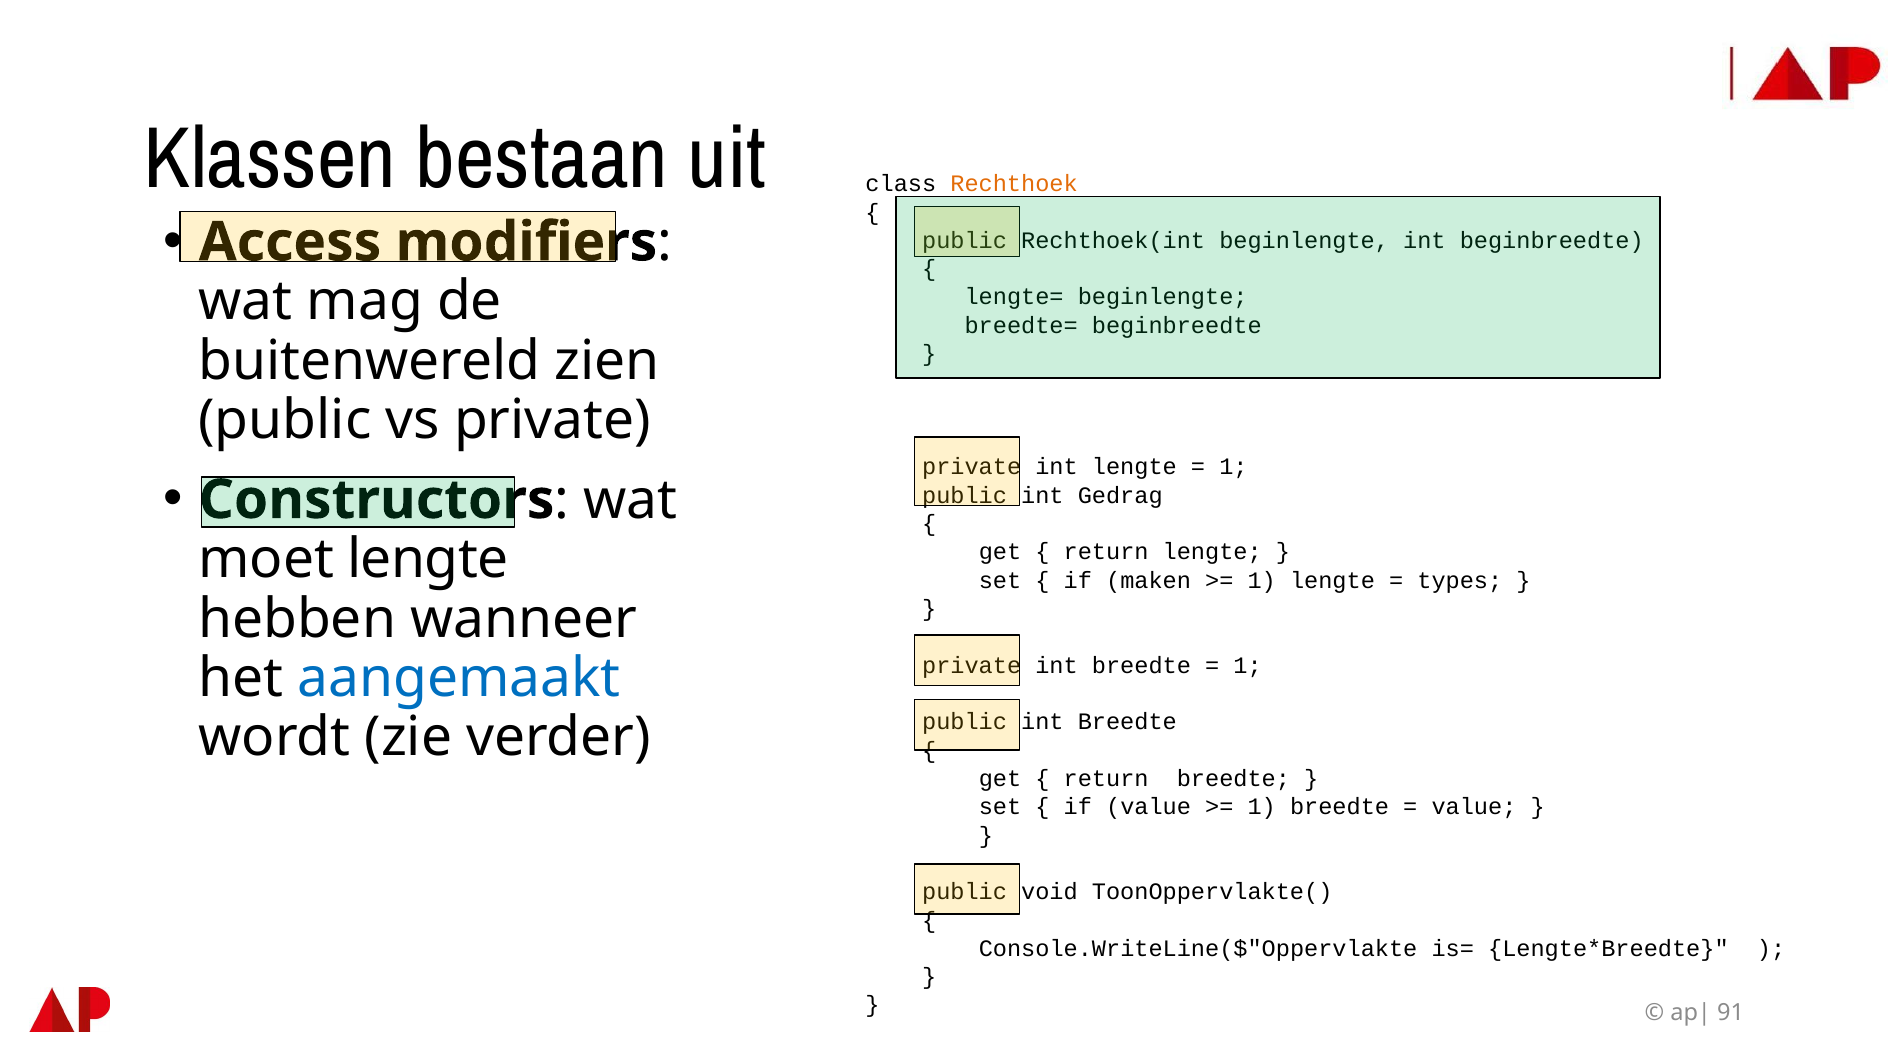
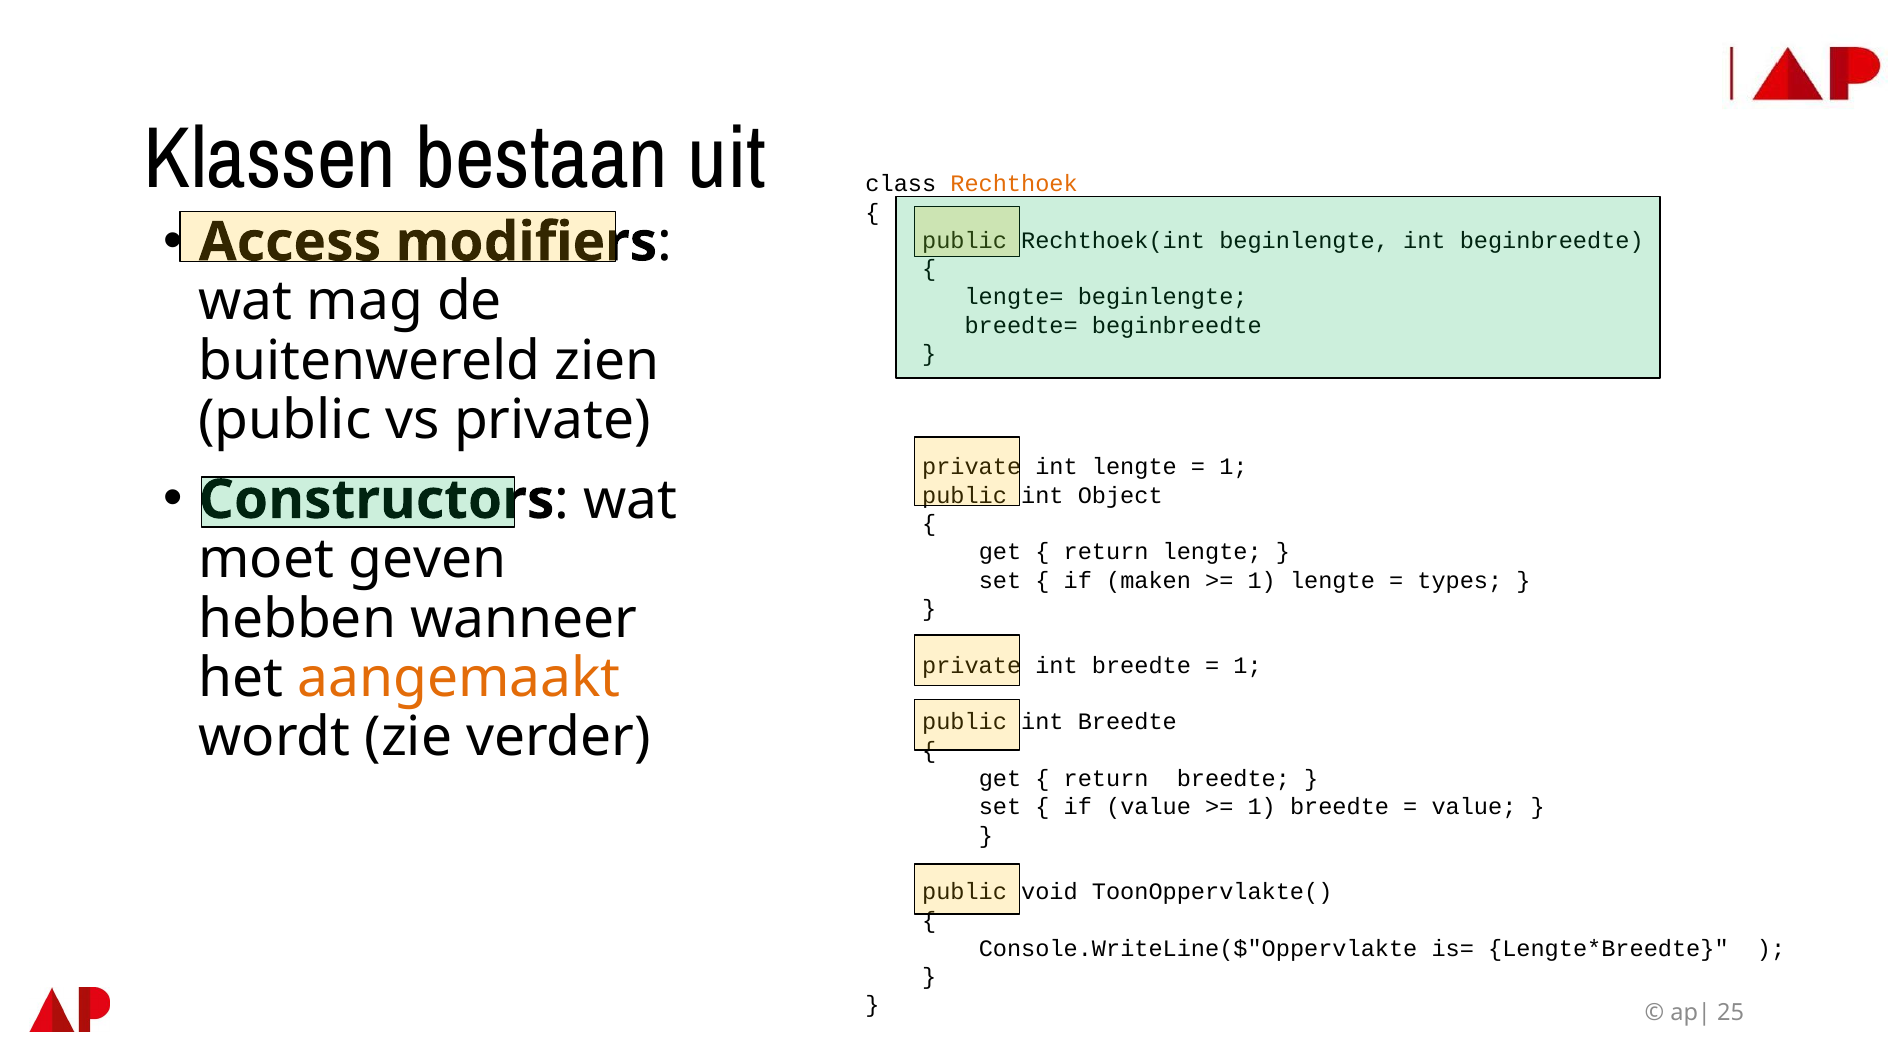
Gedrag: Gedrag -> Object (1120, 495)
moet lengte: lengte -> geven (427, 559)
aangemaakt colour: blue -> orange (459, 678)
91: 91 -> 25 (1731, 1012)
